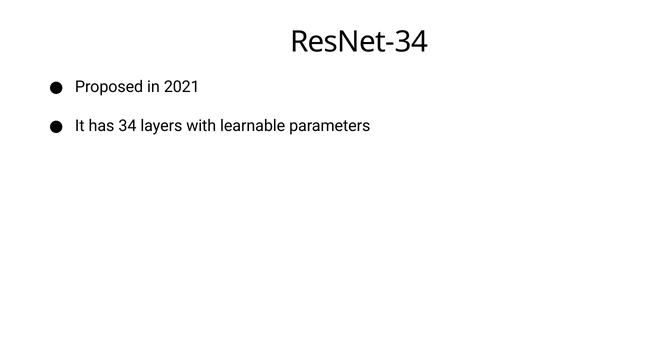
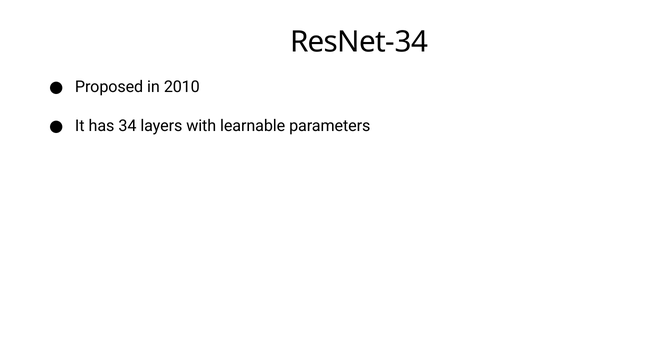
2021: 2021 -> 2010 (182, 87)
